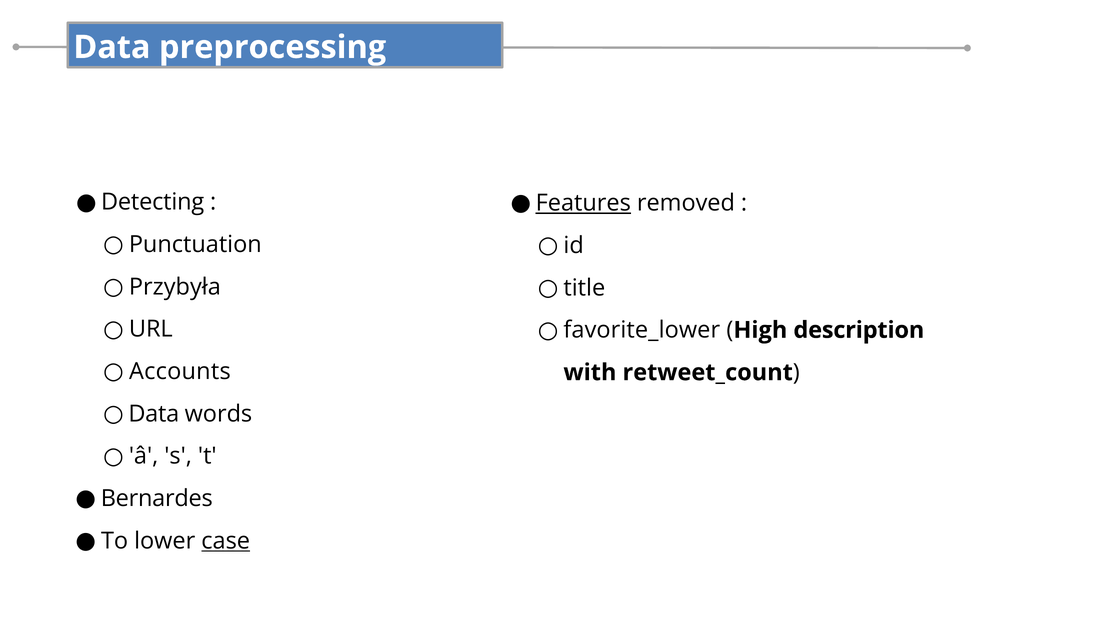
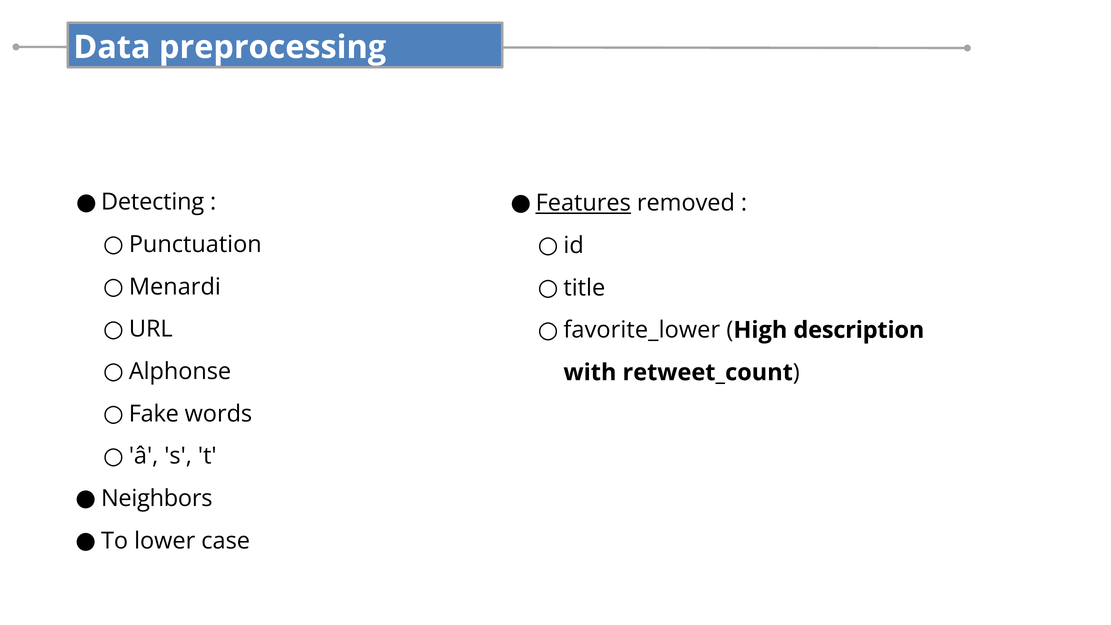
Przybyła: Przybyła -> Menardi (175, 287)
Accounts: Accounts -> Alphonse (180, 371)
Data: Data -> Fake (154, 414)
Bernardes: Bernardes -> Neighbors (157, 498)
case underline: present -> none (226, 541)
